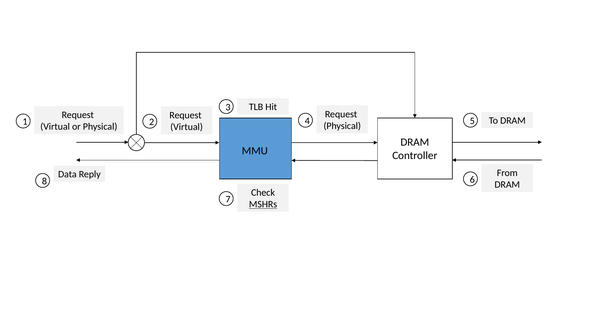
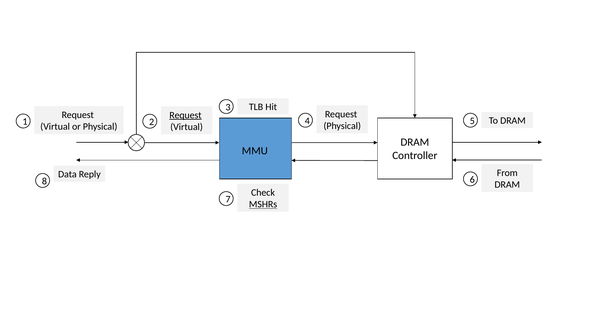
Request underline: none -> present (185, 115)
